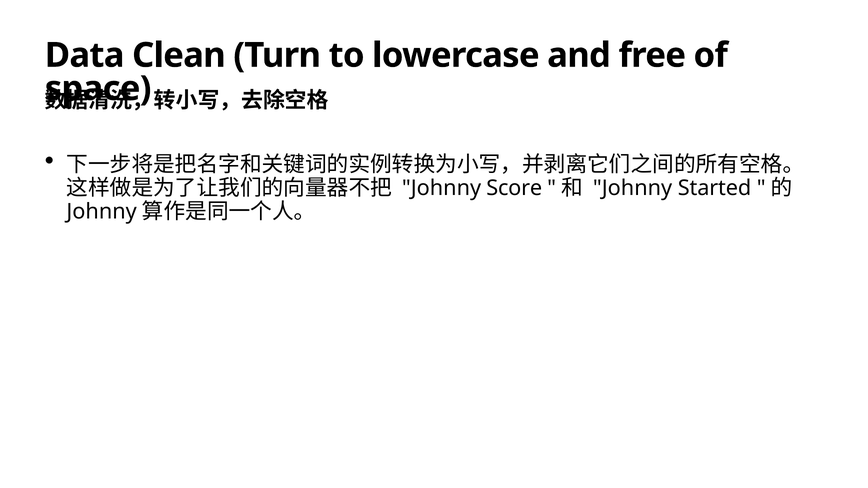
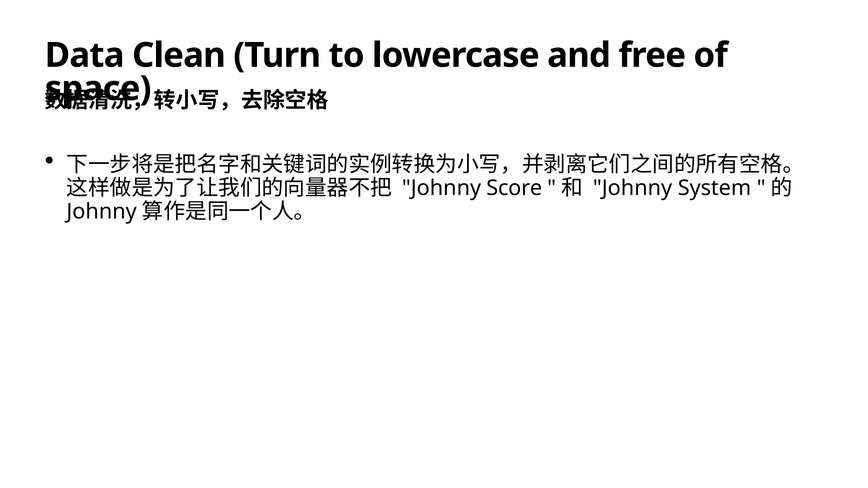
Started: Started -> System (714, 188)
